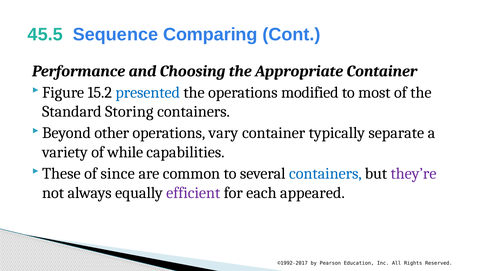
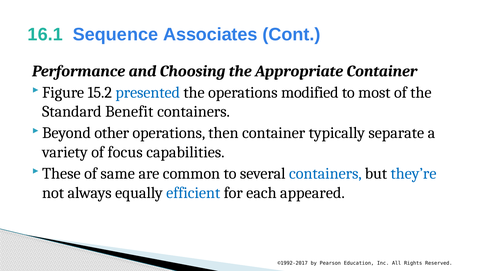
45.5: 45.5 -> 16.1 (45, 35)
Comparing: Comparing -> Associates (210, 35)
Storing: Storing -> Benefit (129, 112)
vary: vary -> then (223, 133)
while: while -> focus (125, 152)
since: since -> same (118, 174)
they’re colour: purple -> blue (414, 174)
efficient colour: purple -> blue (193, 193)
